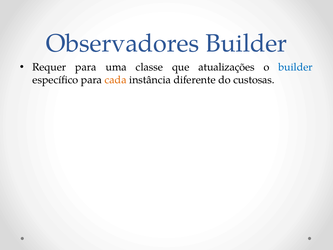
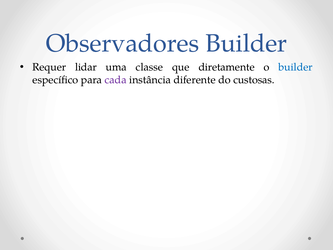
Requer para: para -> lidar (86, 67)
atualizações: atualizações -> diretamente (227, 67)
cada colour: orange -> purple (116, 80)
